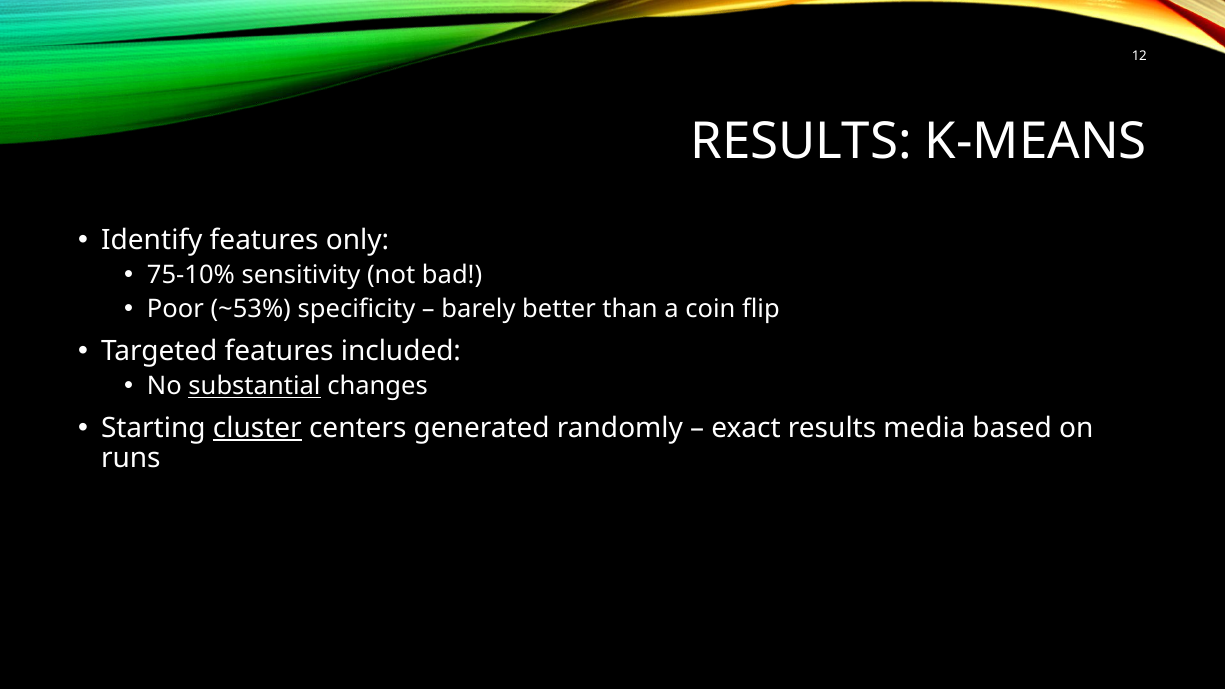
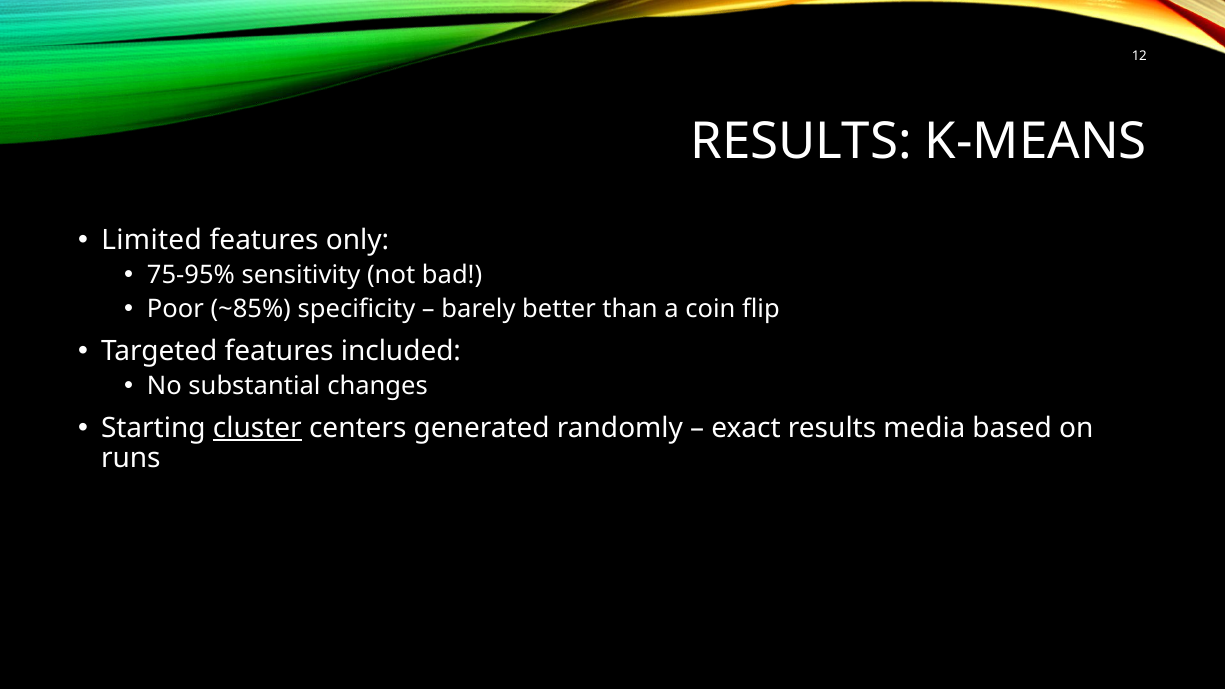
Identify: Identify -> Limited (152, 240)
75-10%: 75-10% -> 75-95% (191, 275)
~53%: ~53% -> ~85% (251, 309)
substantial underline: present -> none (255, 386)
